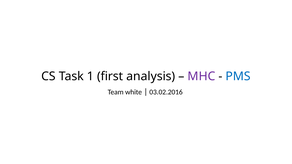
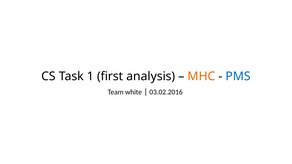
MHC colour: purple -> orange (201, 76)
